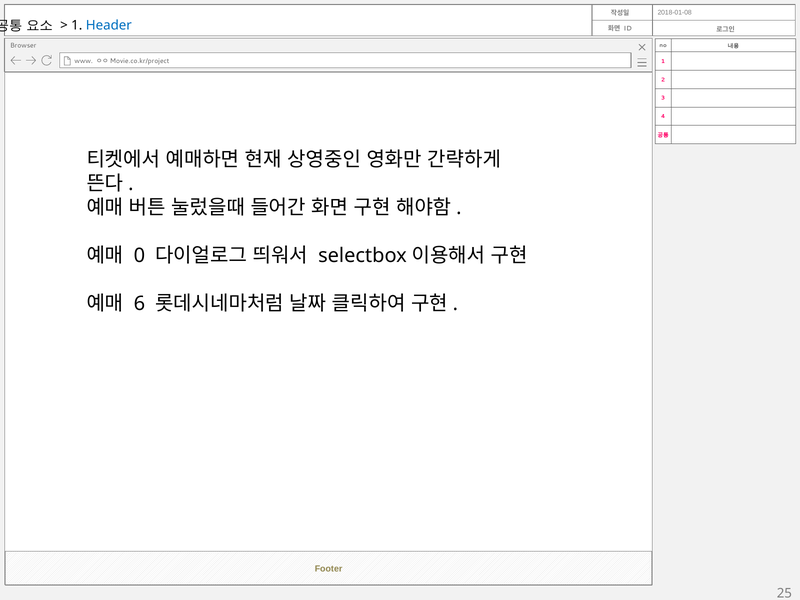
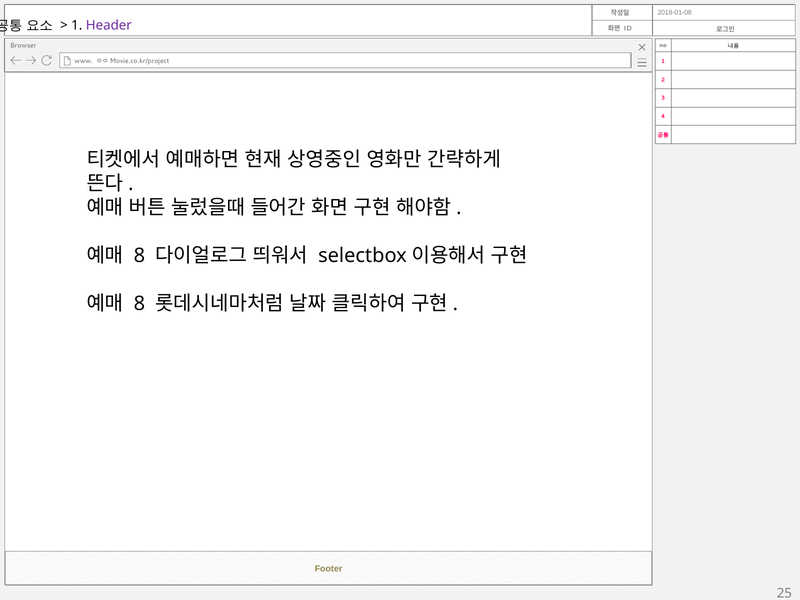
Header colour: blue -> purple (109, 26)
0: 0 -> 8 (139, 256)
6: 6 -> 8 (139, 304)
